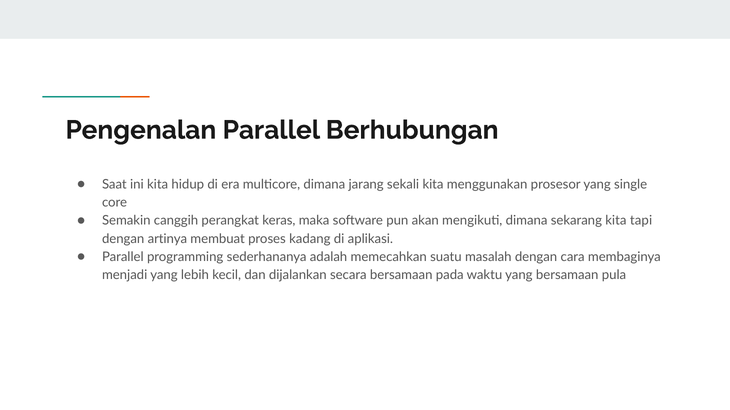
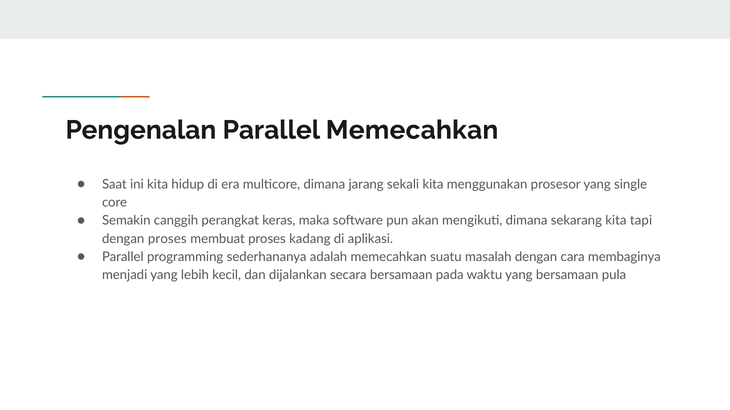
Parallel Berhubungan: Berhubungan -> Memecahkan (412, 130)
dengan artinya: artinya -> proses (167, 239)
